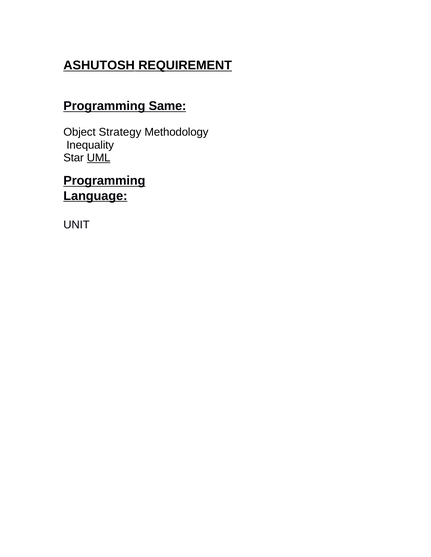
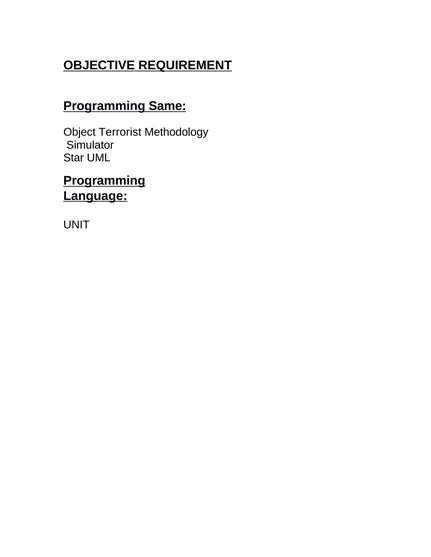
ASHUTOSH: ASHUTOSH -> OBJECTIVE (99, 65)
Strategy: Strategy -> Terrorist (120, 132)
Inequality: Inequality -> Simulator (90, 145)
UML underline: present -> none (99, 158)
